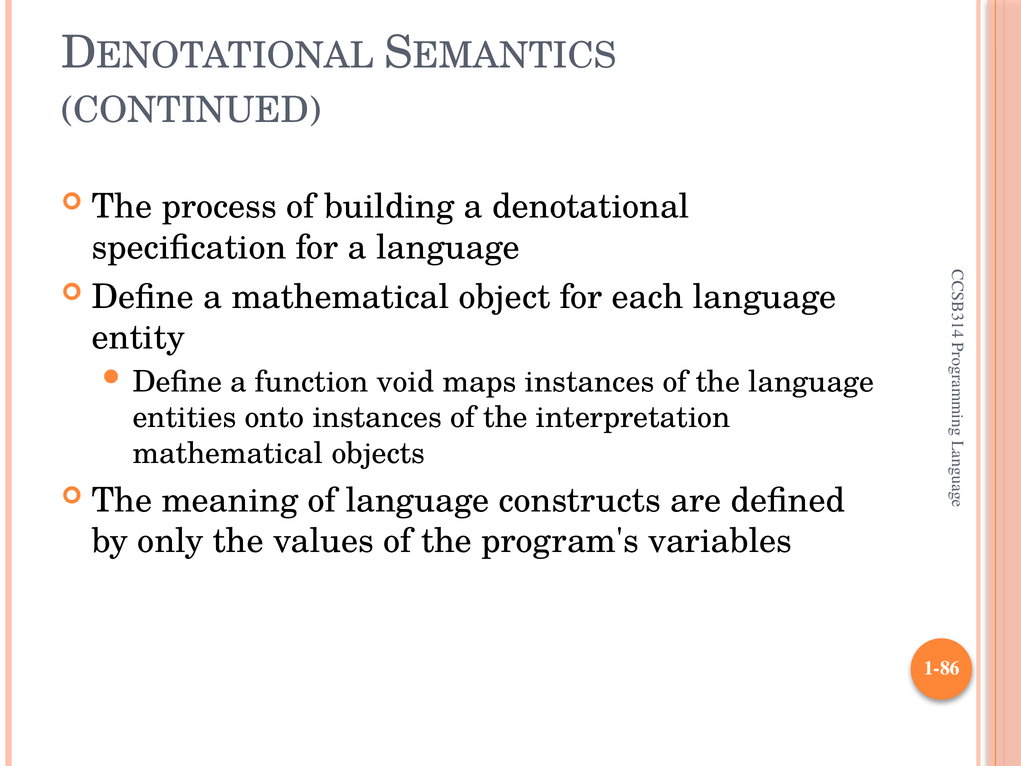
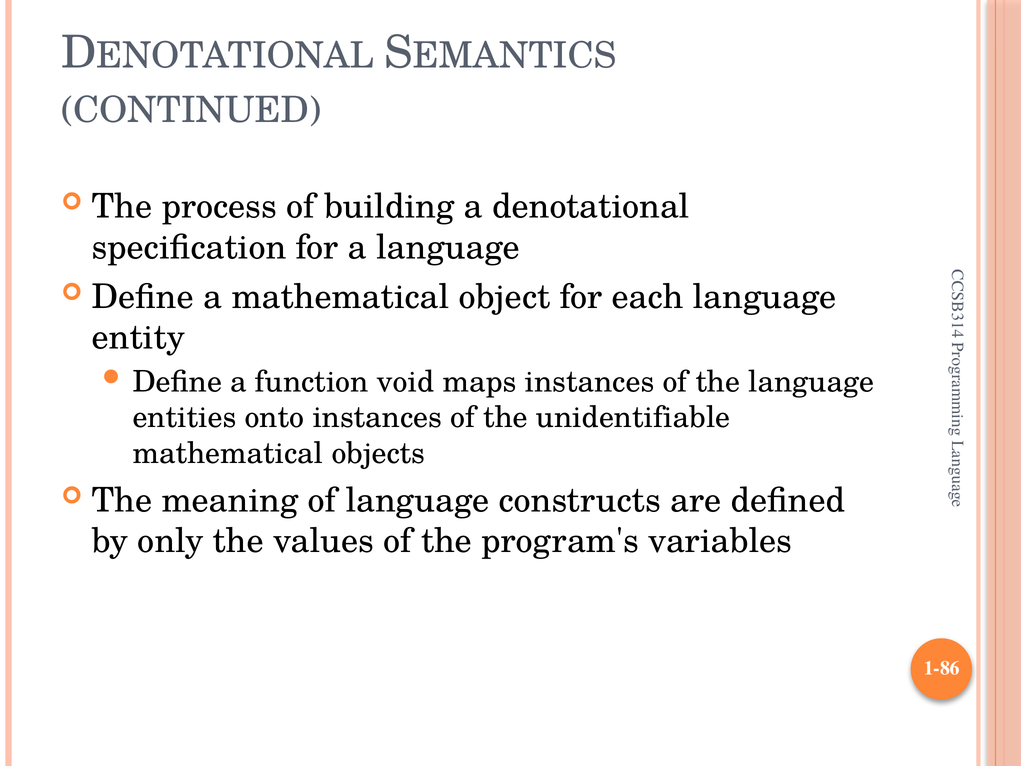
interpretation: interpretation -> unidentifiable (633, 417)
